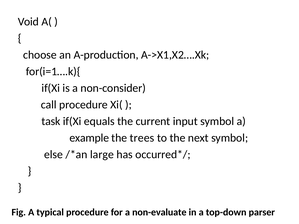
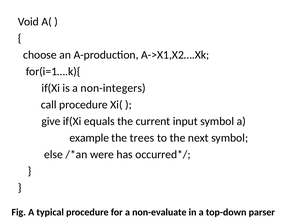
non-consider: non-consider -> non-integers (113, 88)
task: task -> give (51, 121)
large: large -> were (102, 155)
